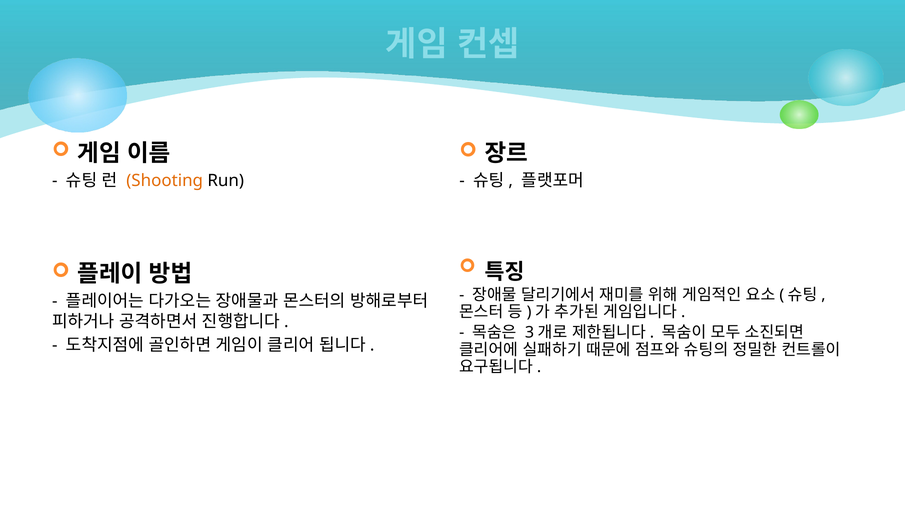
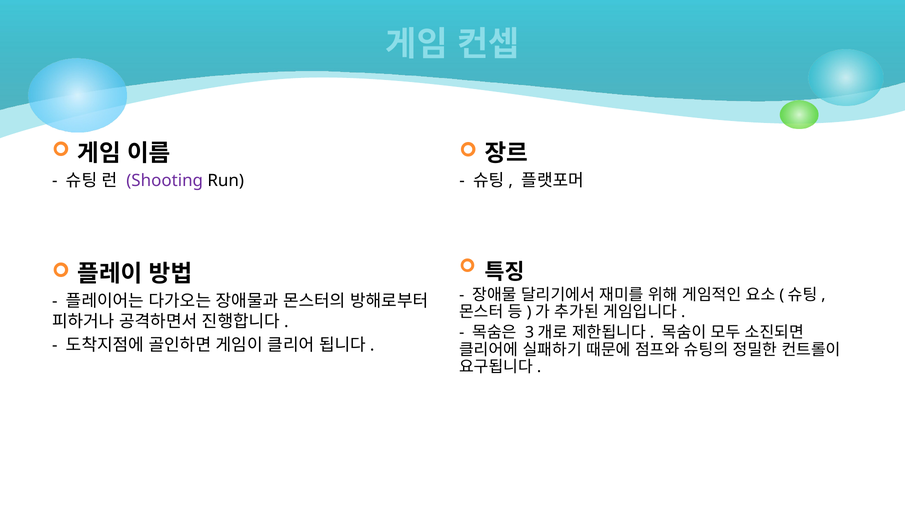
Shooting colour: orange -> purple (165, 181)
